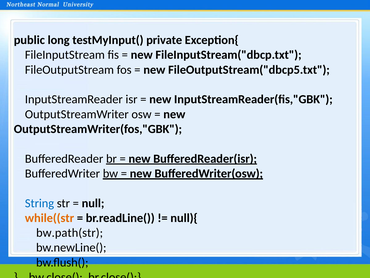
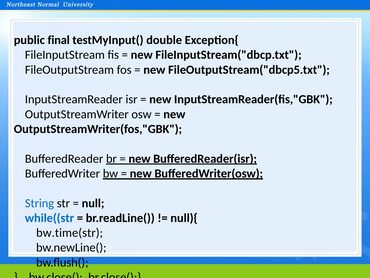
long: long -> final (59, 40)
private: private -> double (164, 40)
while((str colour: orange -> blue (49, 218)
bw.path(str: bw.path(str -> bw.time(str (70, 232)
